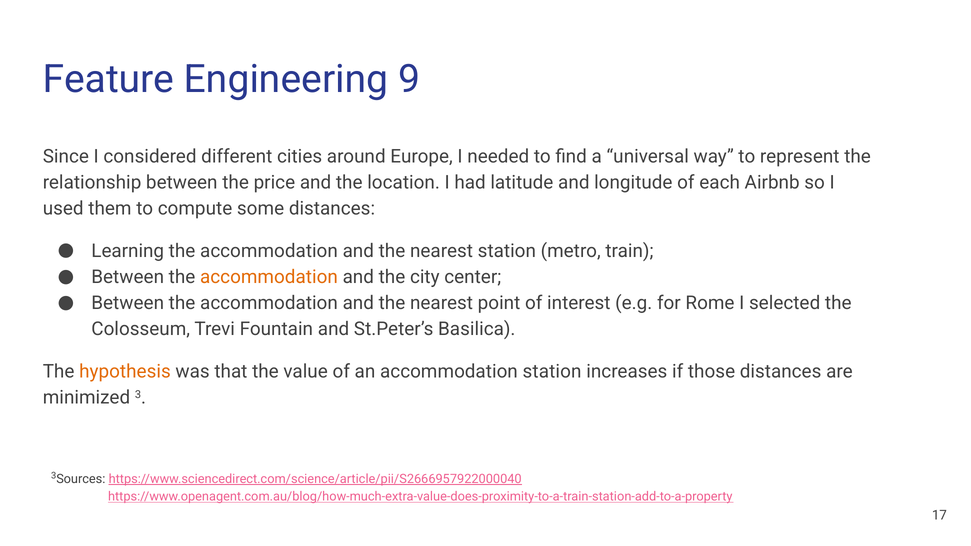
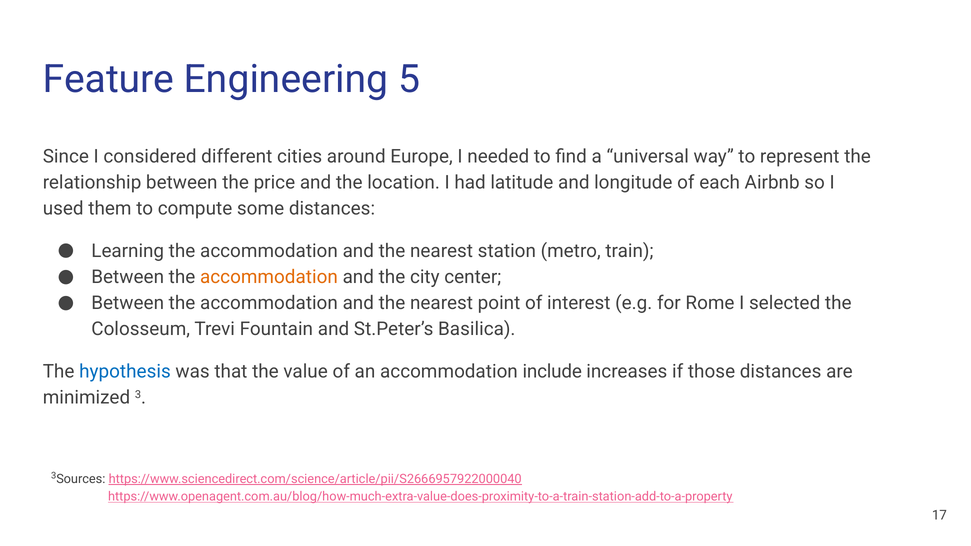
9: 9 -> 5 (409, 79)
hypothesis colour: orange -> blue (125, 372)
accommodation station: station -> include (552, 372)
